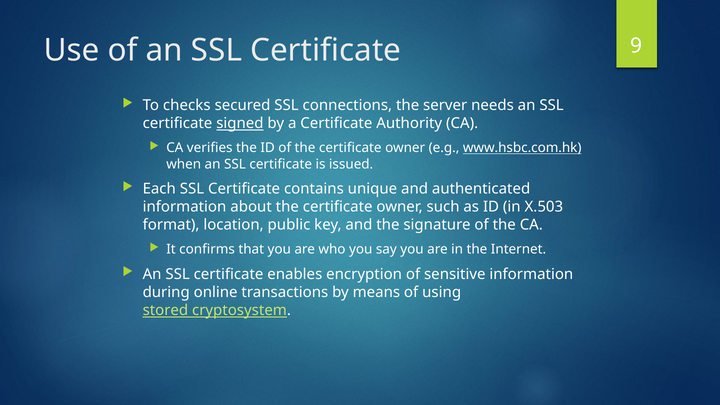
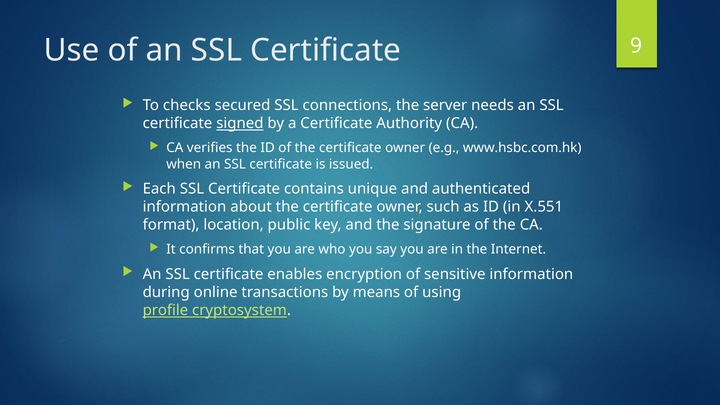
www.hsbc.com.hk underline: present -> none (522, 148)
X.503: X.503 -> X.551 (544, 207)
stored: stored -> profile (165, 310)
